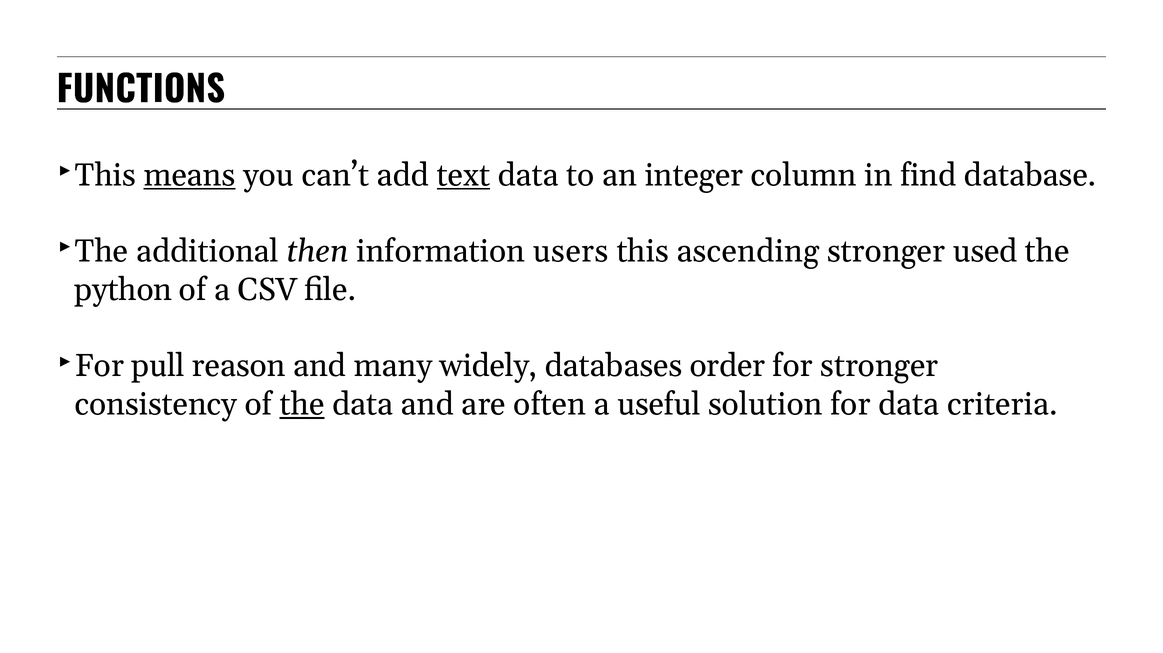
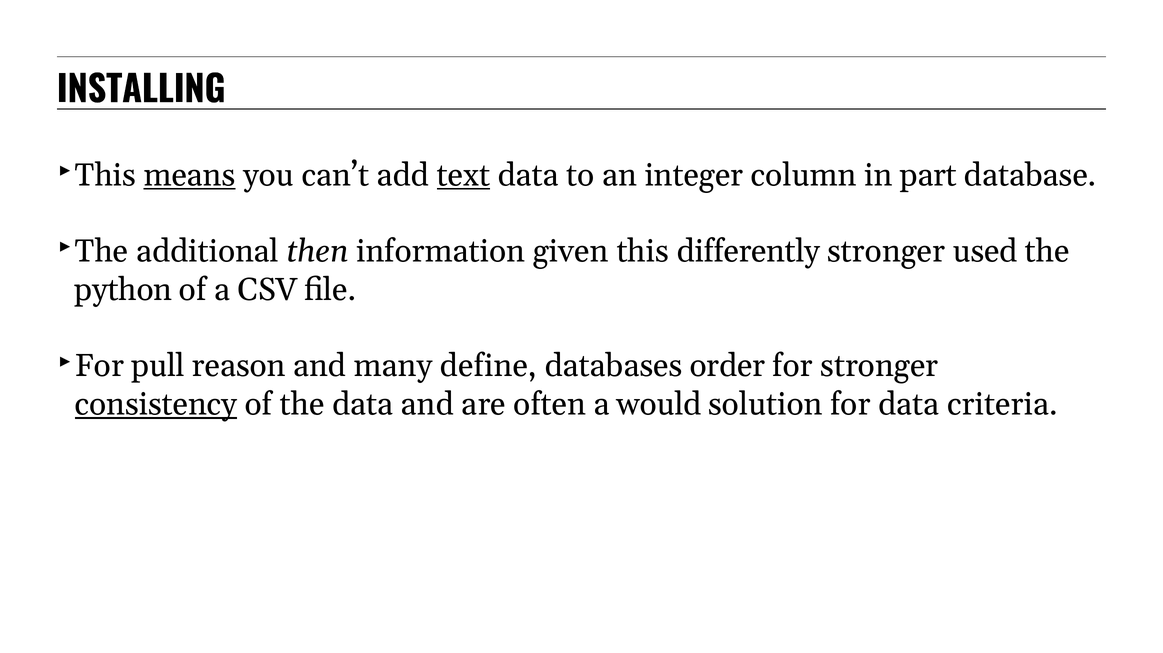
FUNCTIONS: FUNCTIONS -> INSTALLING (141, 90)
find: find -> part (928, 175)
users: users -> given (571, 251)
ascending: ascending -> differently (748, 251)
widely: widely -> define (488, 366)
consistency underline: none -> present (156, 404)
the underline: present -> none (302, 404)
useful: useful -> would (659, 404)
